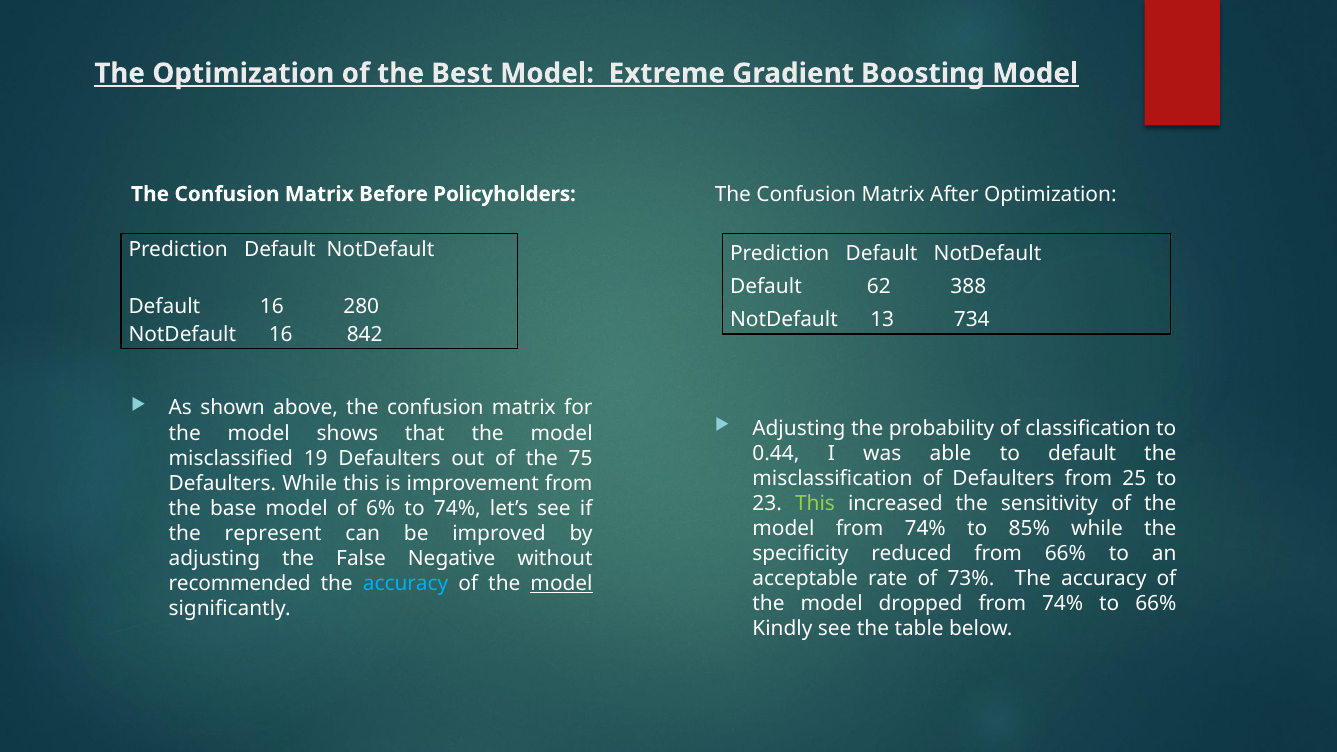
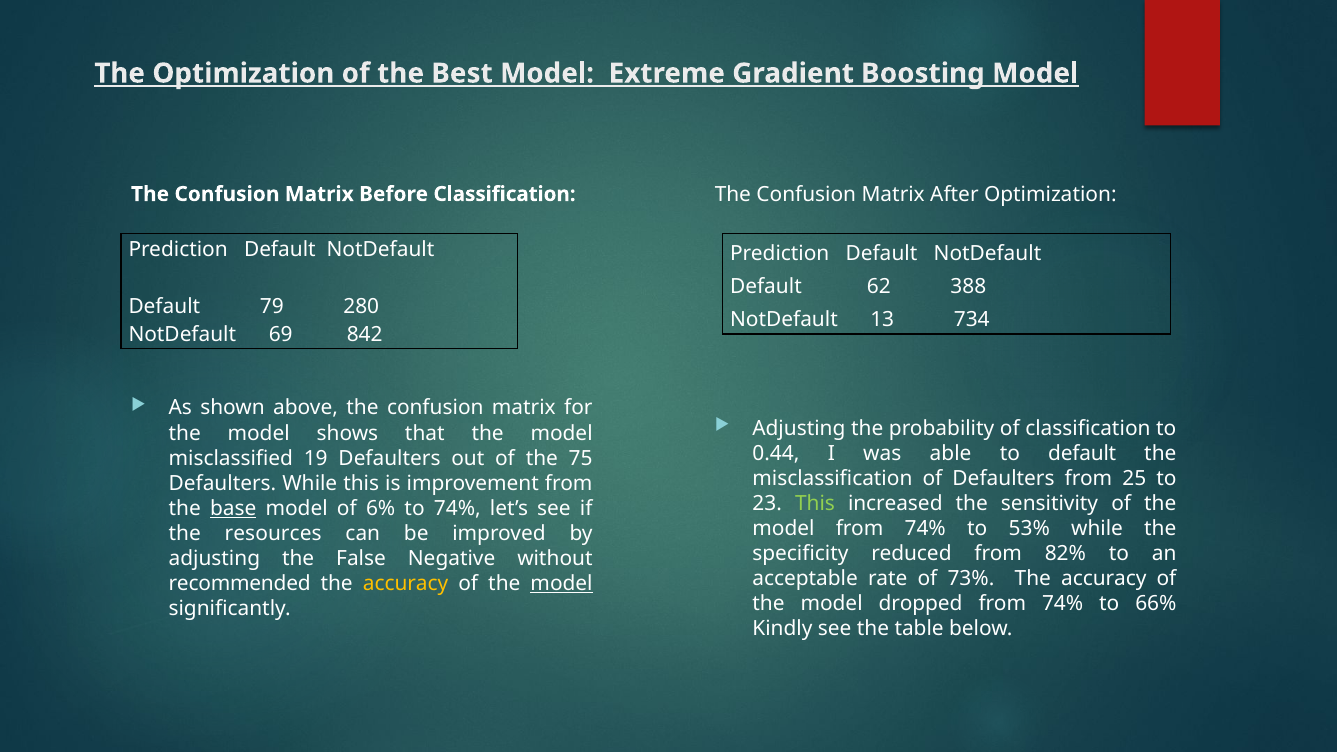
Before Policyholders: Policyholders -> Classification (505, 194)
Default 16: 16 -> 79 (272, 306)
NotDefault 16: 16 -> 69 (281, 335)
base underline: none -> present (233, 508)
85%: 85% -> 53% (1029, 528)
represent: represent -> resources (273, 533)
from 66%: 66% -> 82% (1065, 553)
accuracy colour: light blue -> yellow (406, 584)
